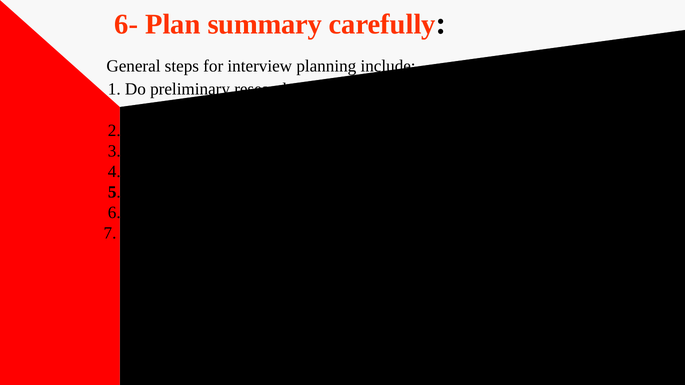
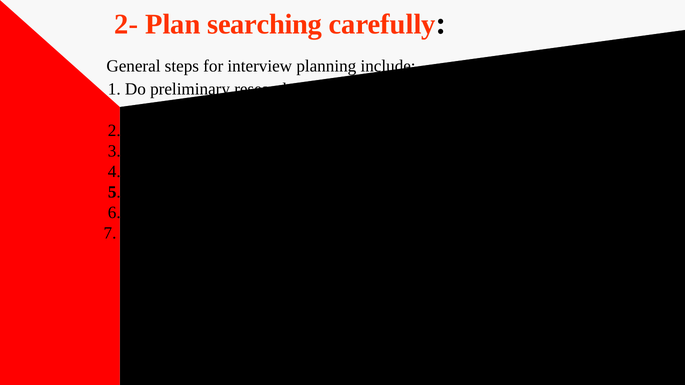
6-: 6- -> 2- (126, 25)
summary: summary -> searching (265, 25)
